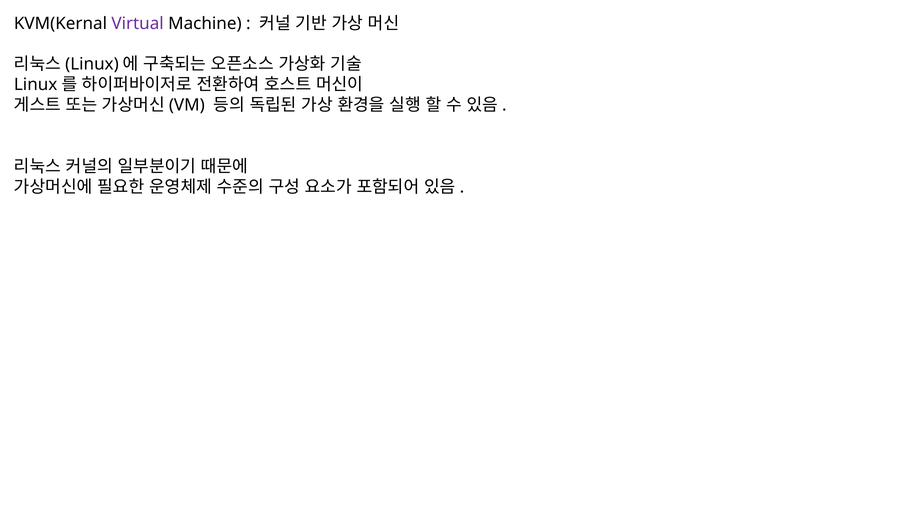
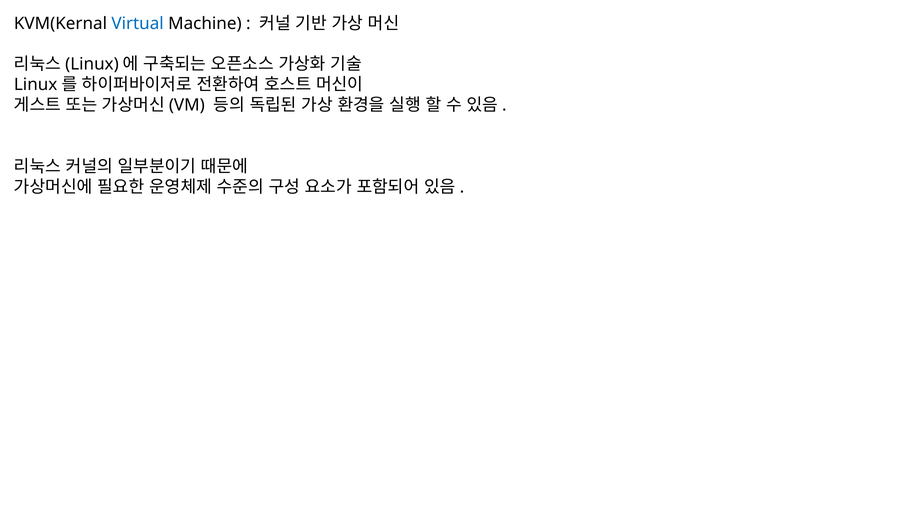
Virtual colour: purple -> blue (138, 23)
